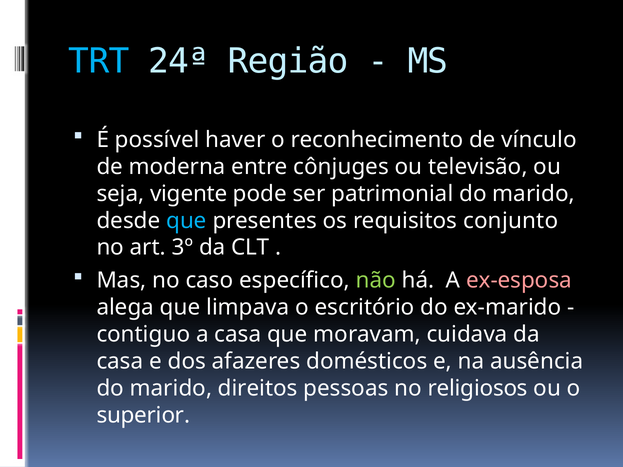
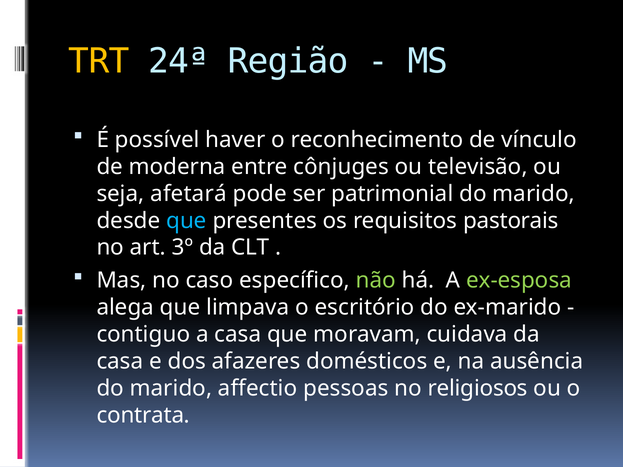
TRT colour: light blue -> yellow (99, 61)
vigente: vigente -> afetará (189, 194)
conjunto: conjunto -> pastorais (511, 221)
ex-esposa colour: pink -> light green (519, 281)
direitos: direitos -> affectio (258, 389)
superior: superior -> contrata (143, 416)
